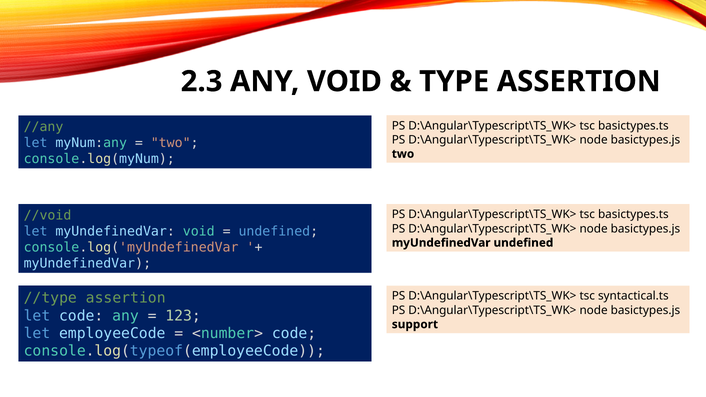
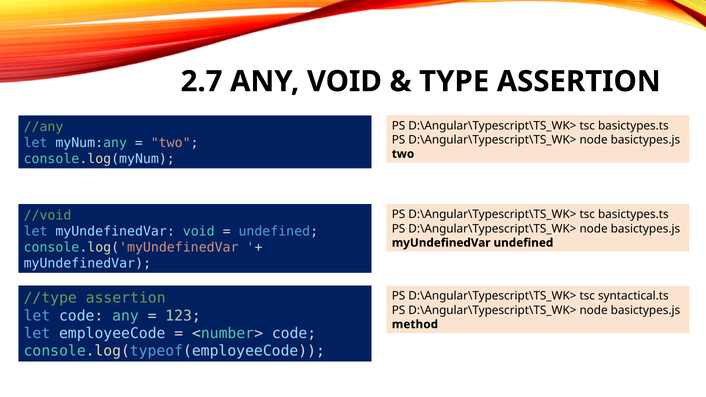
2.3: 2.3 -> 2.7 (202, 81)
support: support -> method (415, 324)
